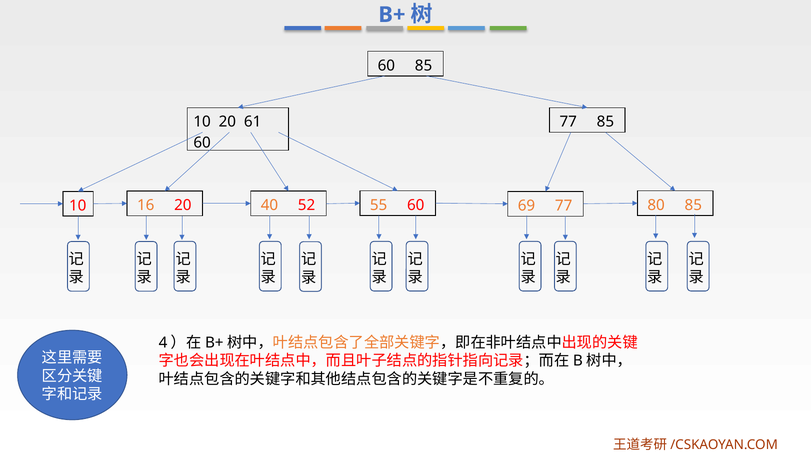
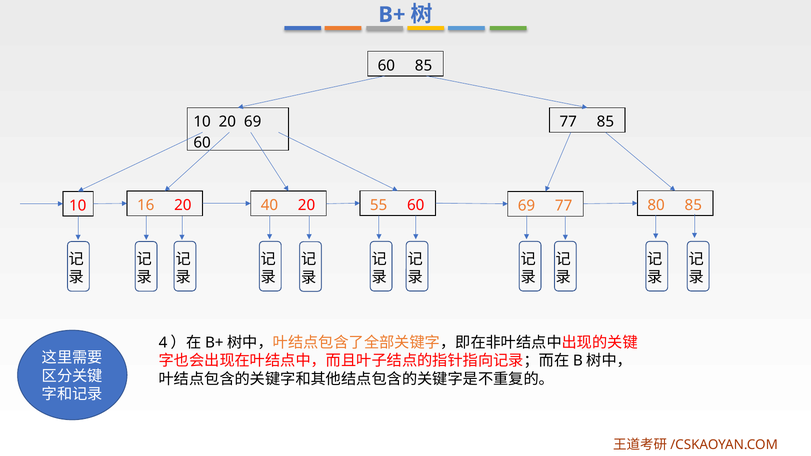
20 61: 61 -> 69 (253, 122)
40 52: 52 -> 20 (307, 205)
